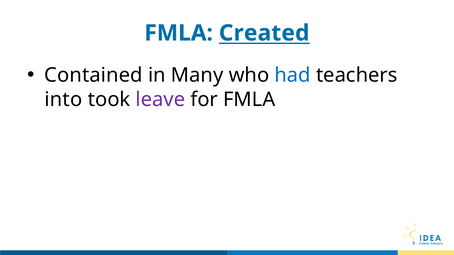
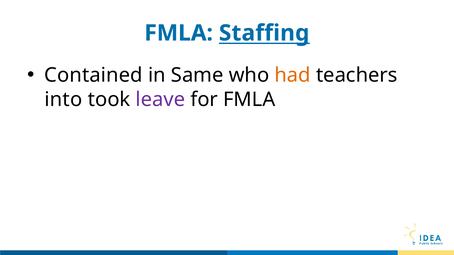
Created: Created -> Staffing (264, 33)
Many: Many -> Same (197, 75)
had colour: blue -> orange (293, 75)
